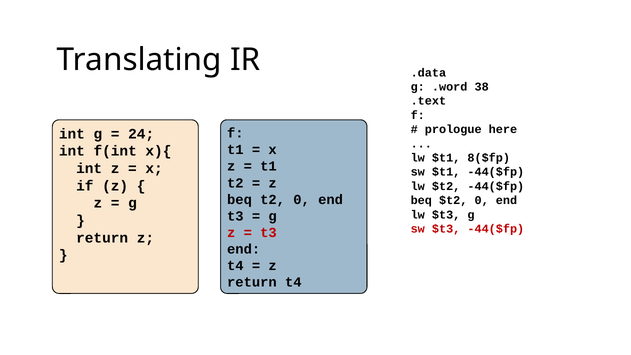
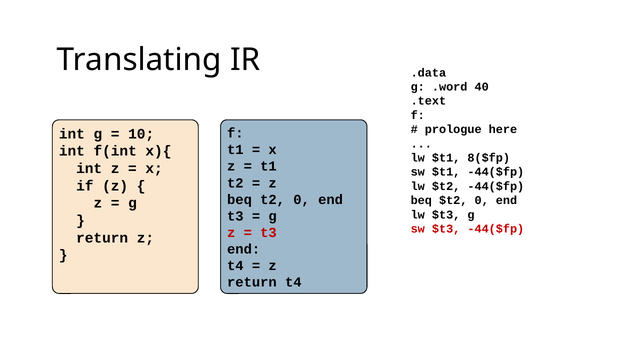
38: 38 -> 40 (482, 87)
24: 24 -> 10 (141, 134)
